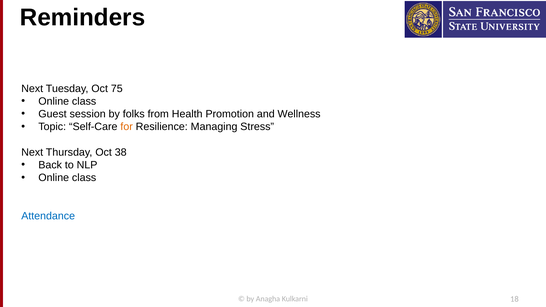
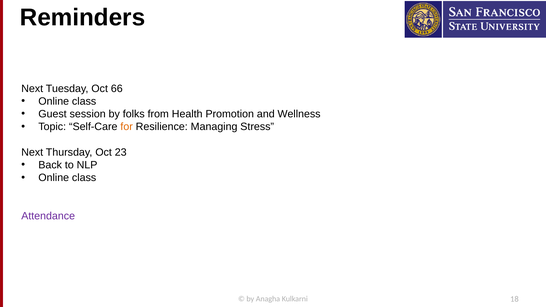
75: 75 -> 66 (117, 89)
38: 38 -> 23 (121, 152)
Attendance colour: blue -> purple (48, 216)
